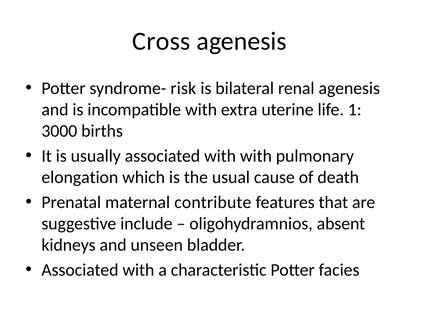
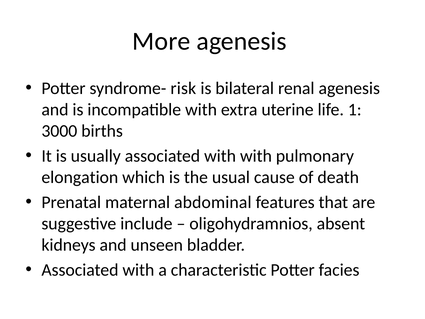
Cross: Cross -> More (161, 41)
contribute: contribute -> abdominal (213, 202)
